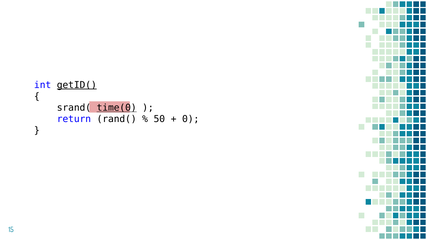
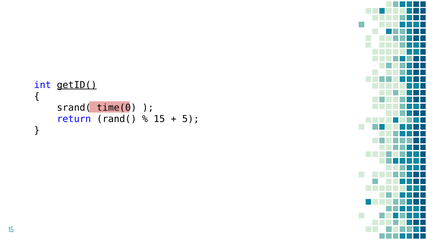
time(0 underline: present -> none (117, 108)
50: 50 -> 15 (159, 119)
0: 0 -> 5 (191, 119)
